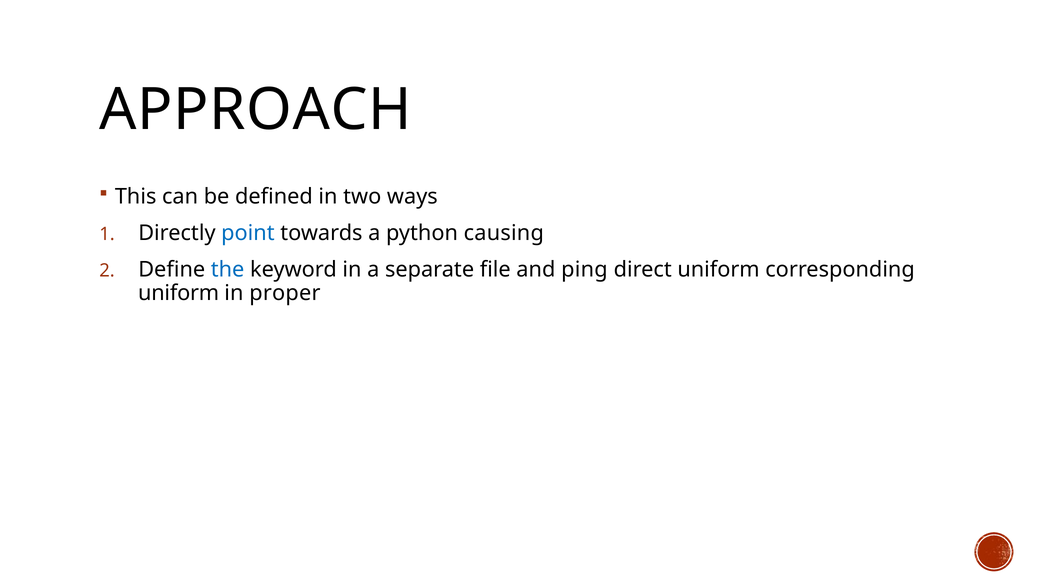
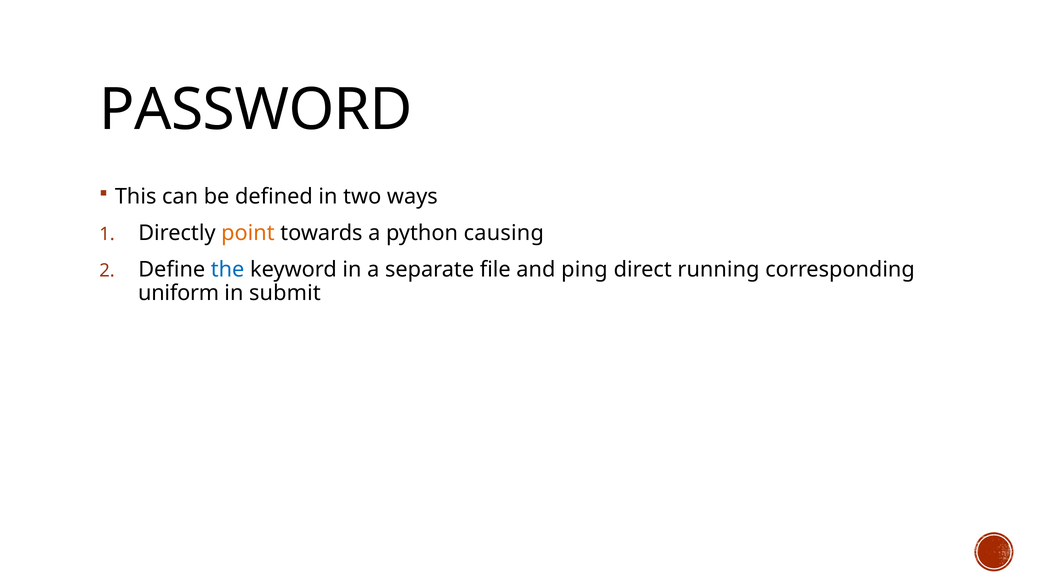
APPROACH: APPROACH -> PASSWORD (256, 110)
point colour: blue -> orange (248, 233)
direct uniform: uniform -> running (718, 270)
proper: proper -> submit (285, 293)
